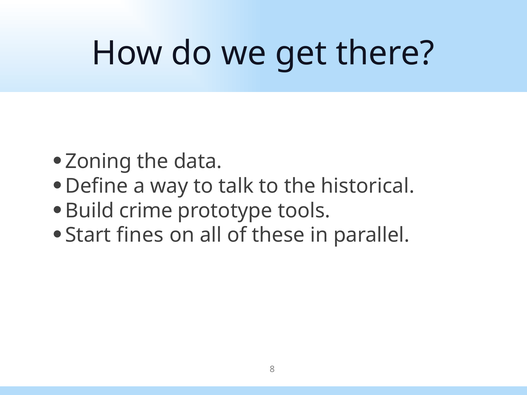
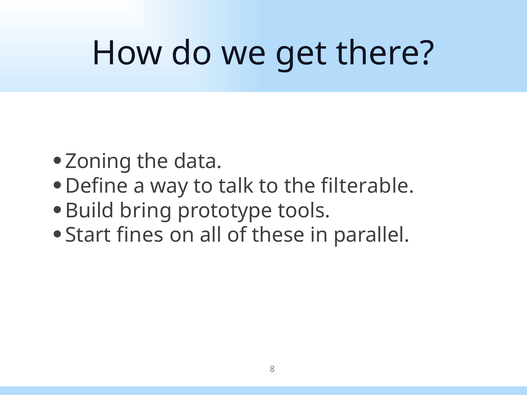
historical: historical -> filterable (368, 186)
crime: crime -> bring (146, 211)
